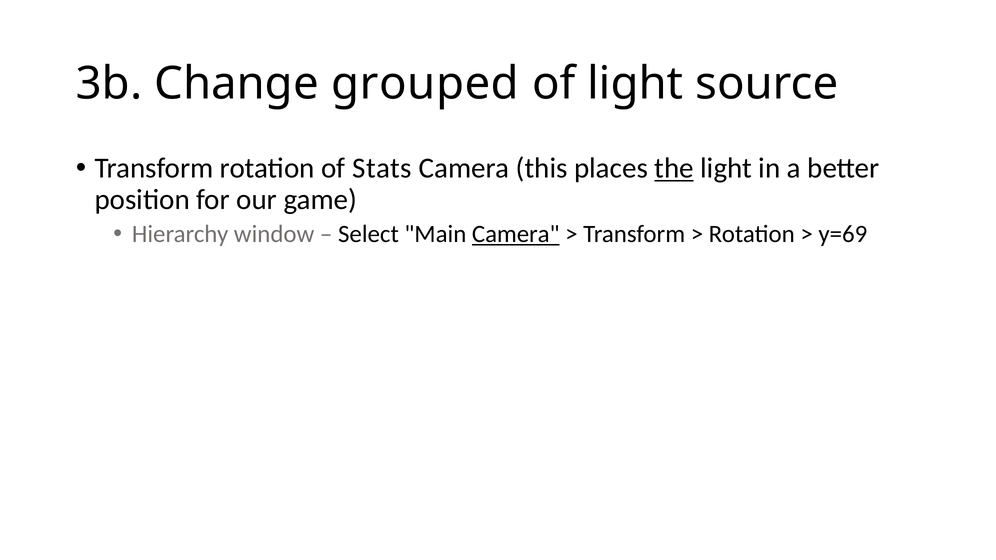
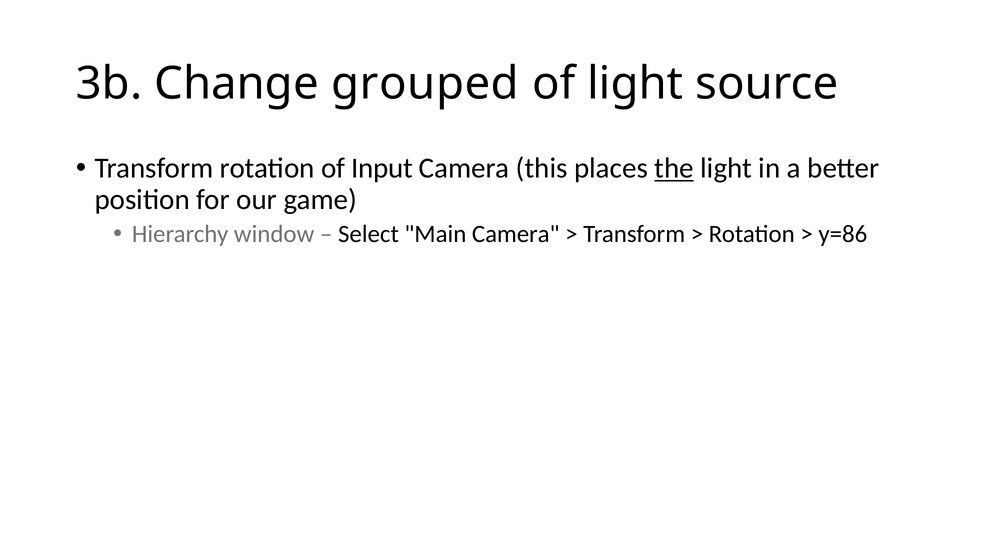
Stats: Stats -> Input (382, 168)
Camera underline: present -> none (516, 234)
y=69: y=69 -> y=86 (843, 234)
